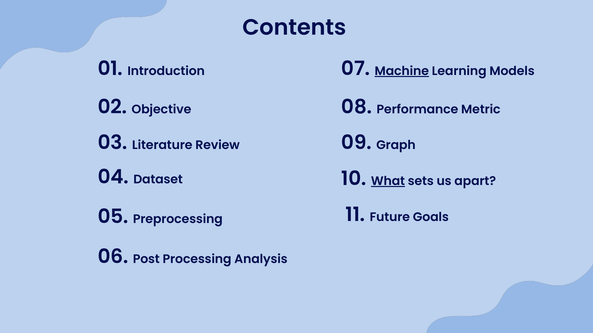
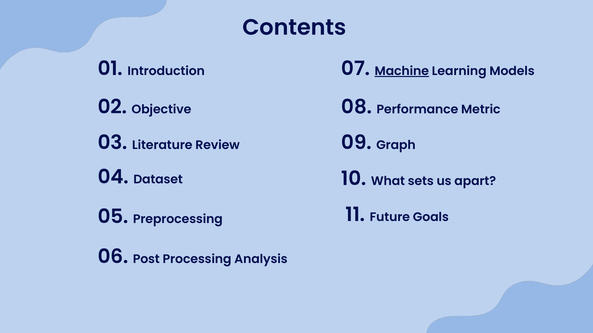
What underline: present -> none (388, 182)
